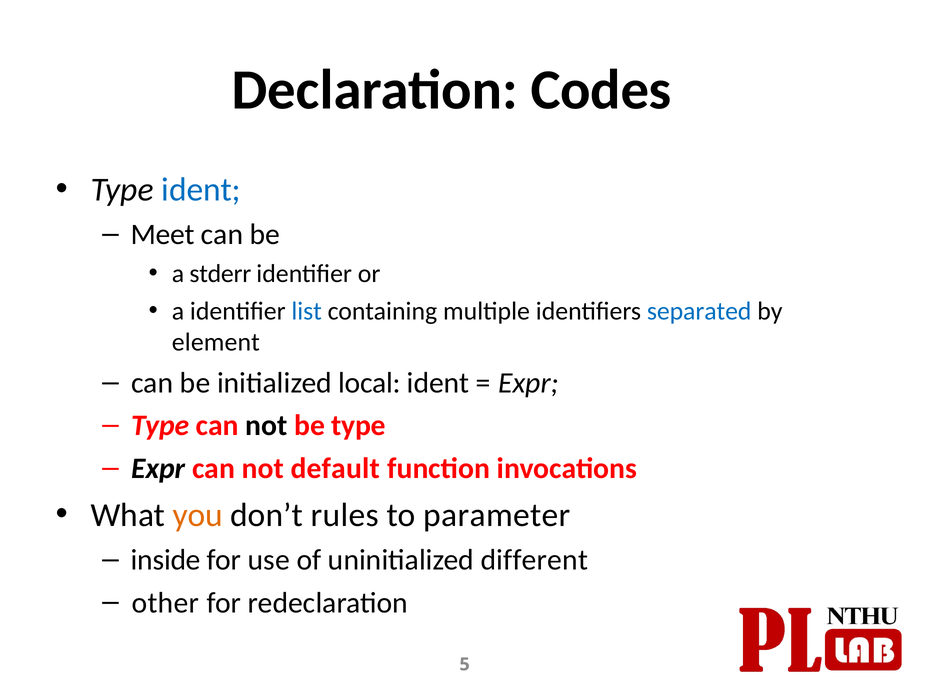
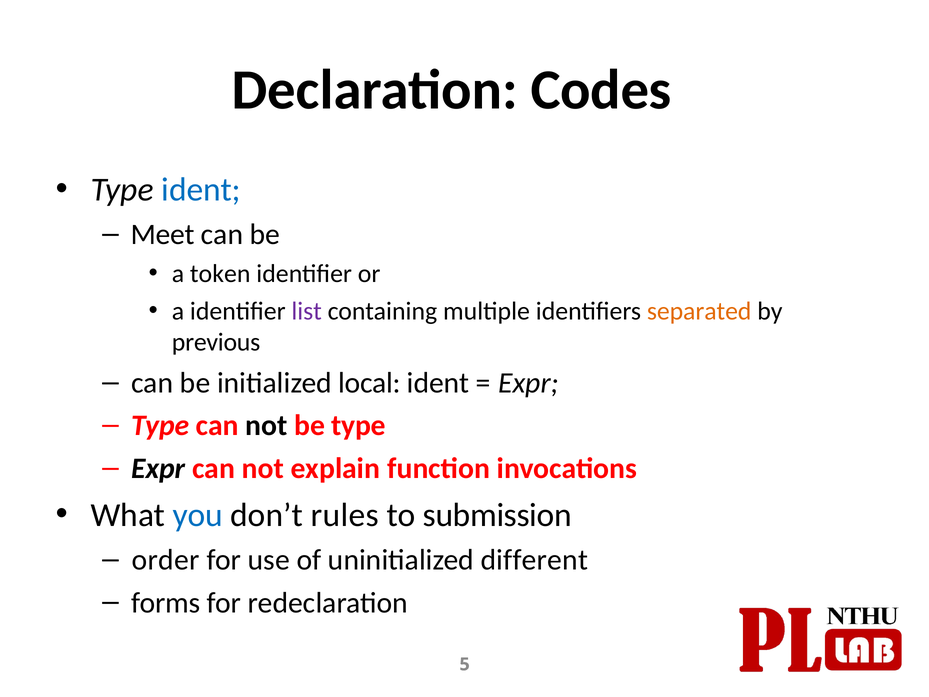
stderr: stderr -> token (220, 274)
list colour: blue -> purple (307, 311)
separated colour: blue -> orange (699, 311)
element: element -> previous (216, 342)
default: default -> explain (335, 468)
you colour: orange -> blue (198, 515)
parameter: parameter -> submission (497, 515)
inside: inside -> order (165, 560)
other: other -> forms (166, 603)
